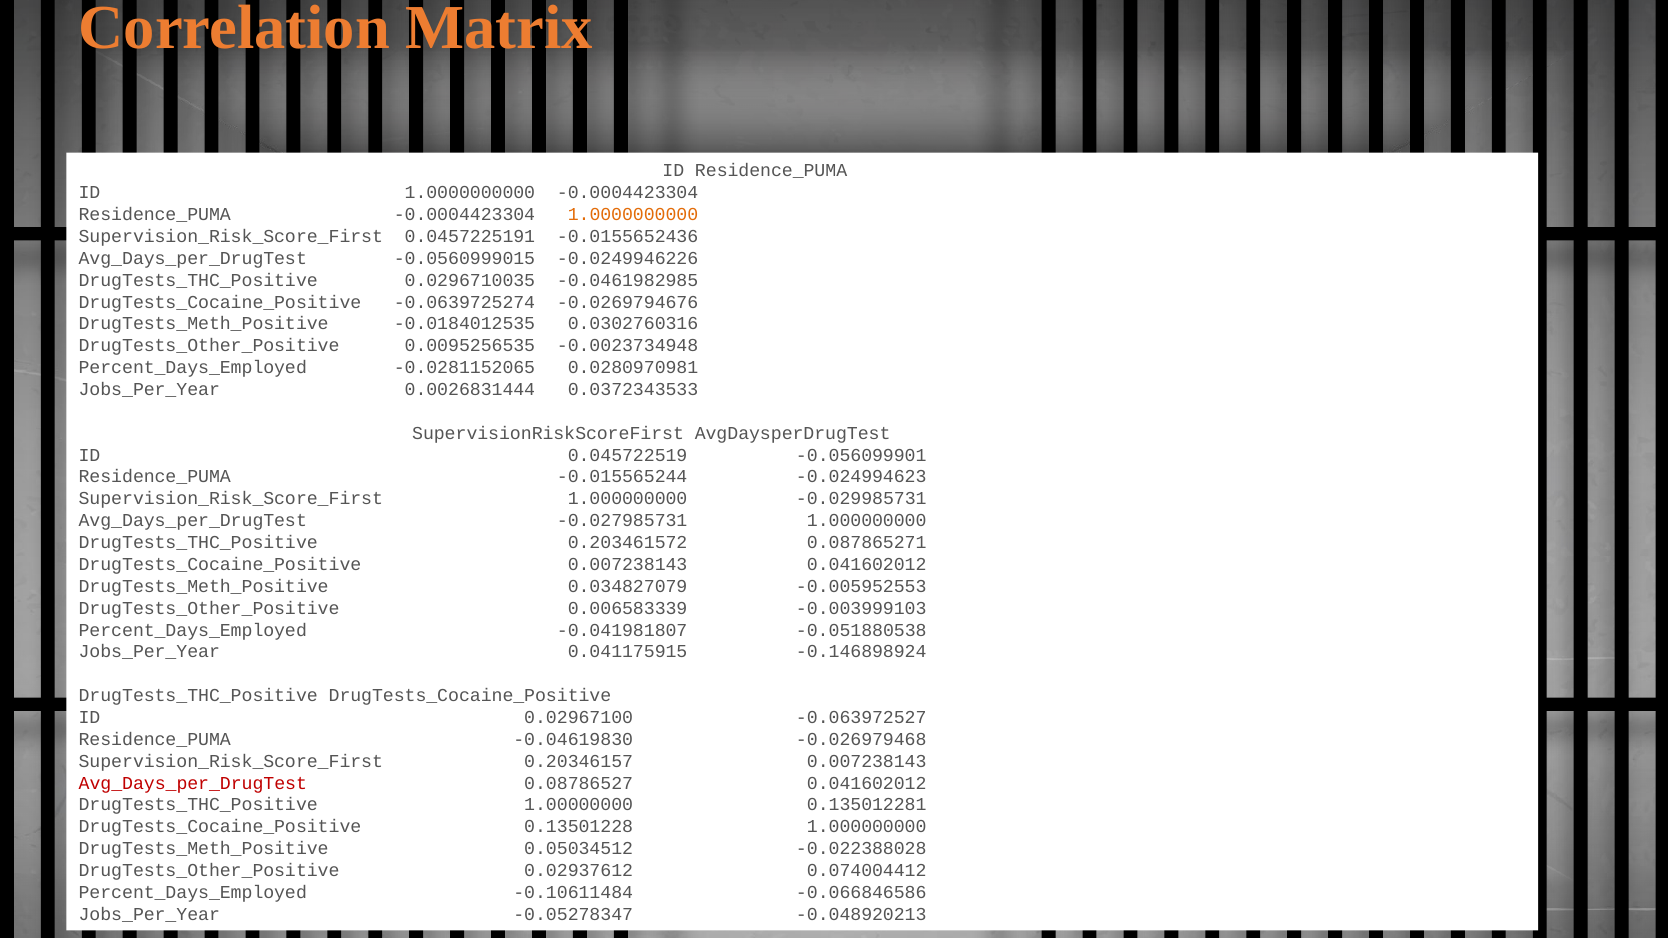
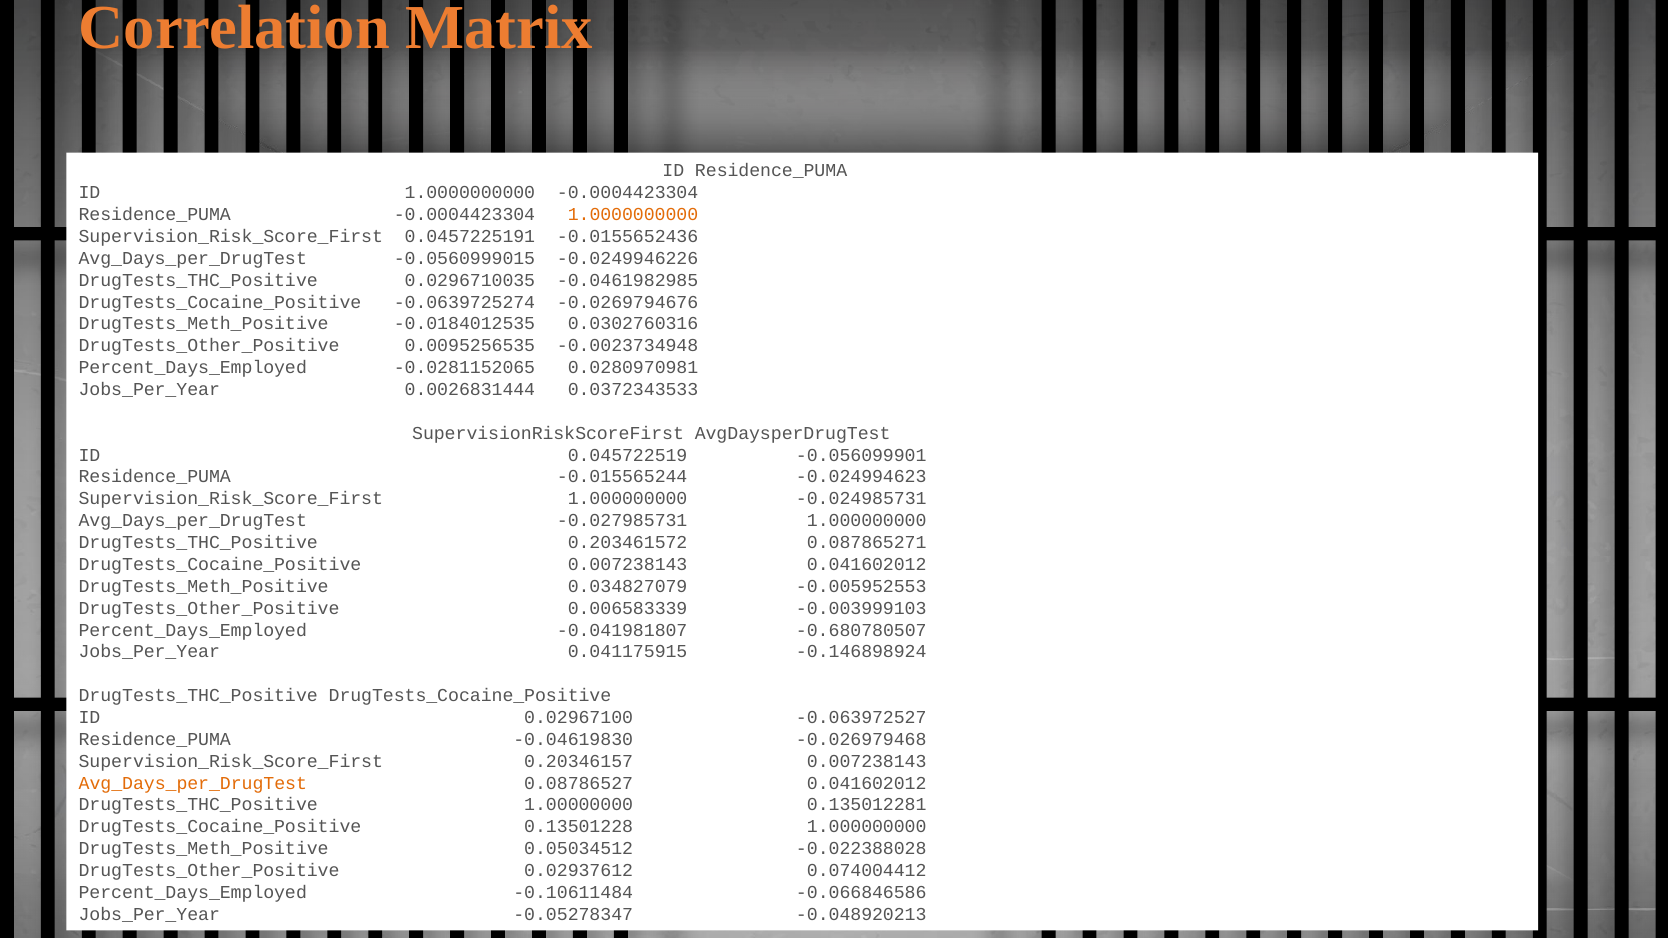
-0.029985731: -0.029985731 -> -0.024985731 (861, 499)
-0.051880538: -0.051880538 -> -0.680780507 (861, 630)
Avg_Days_per_DrugTest colour: red -> orange (193, 783)
